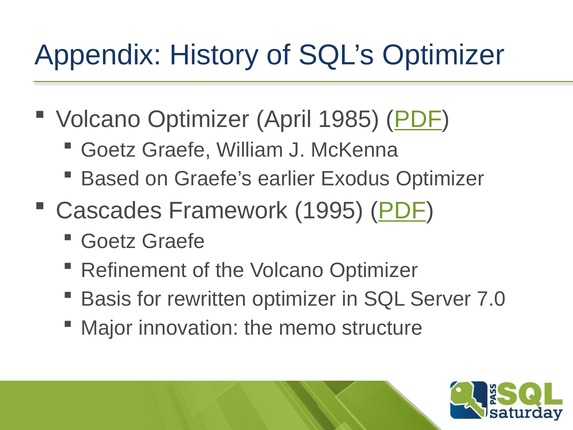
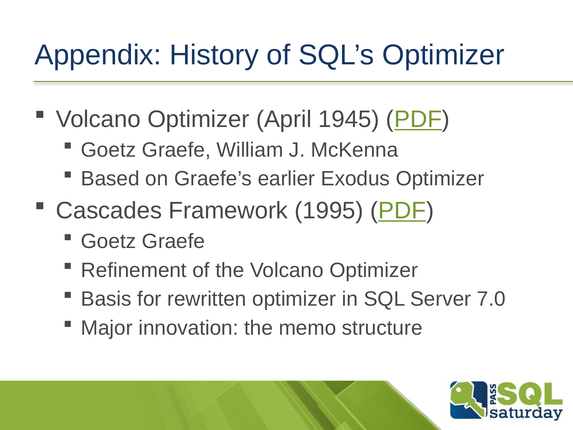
1985: 1985 -> 1945 (349, 119)
